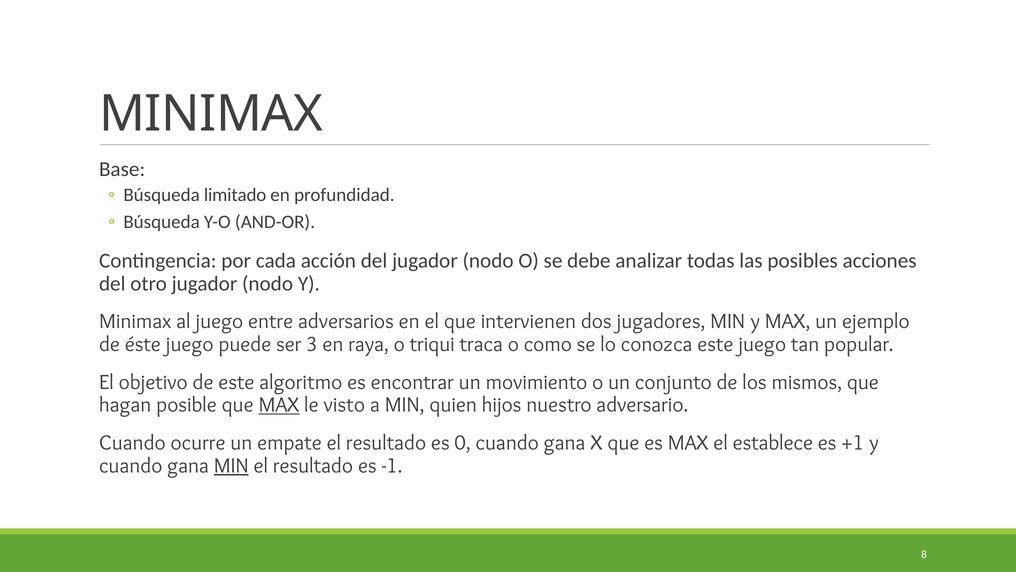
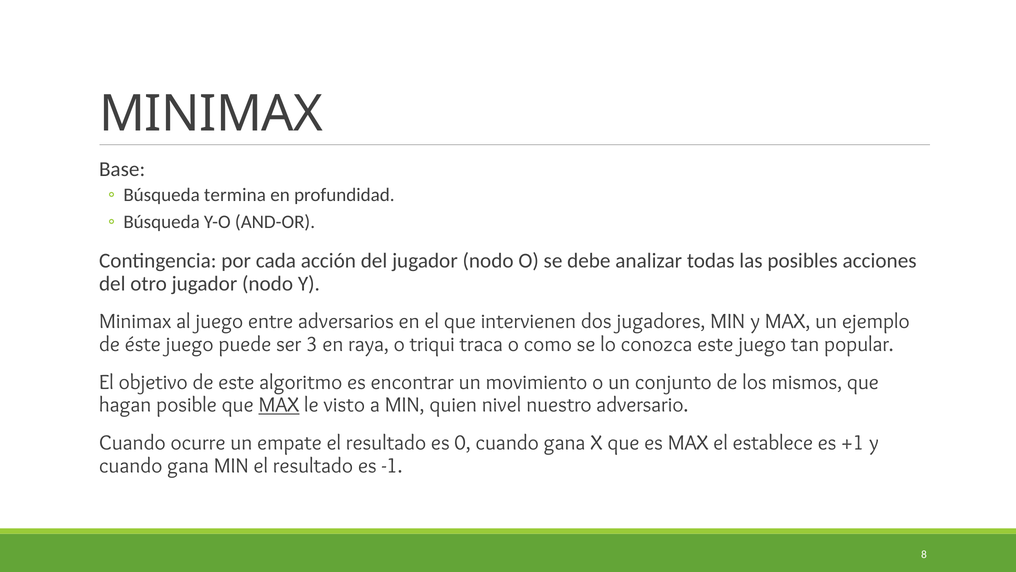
limitado: limitado -> termina (235, 195)
hijos: hijos -> nivel (502, 405)
MIN underline: present -> none (231, 465)
